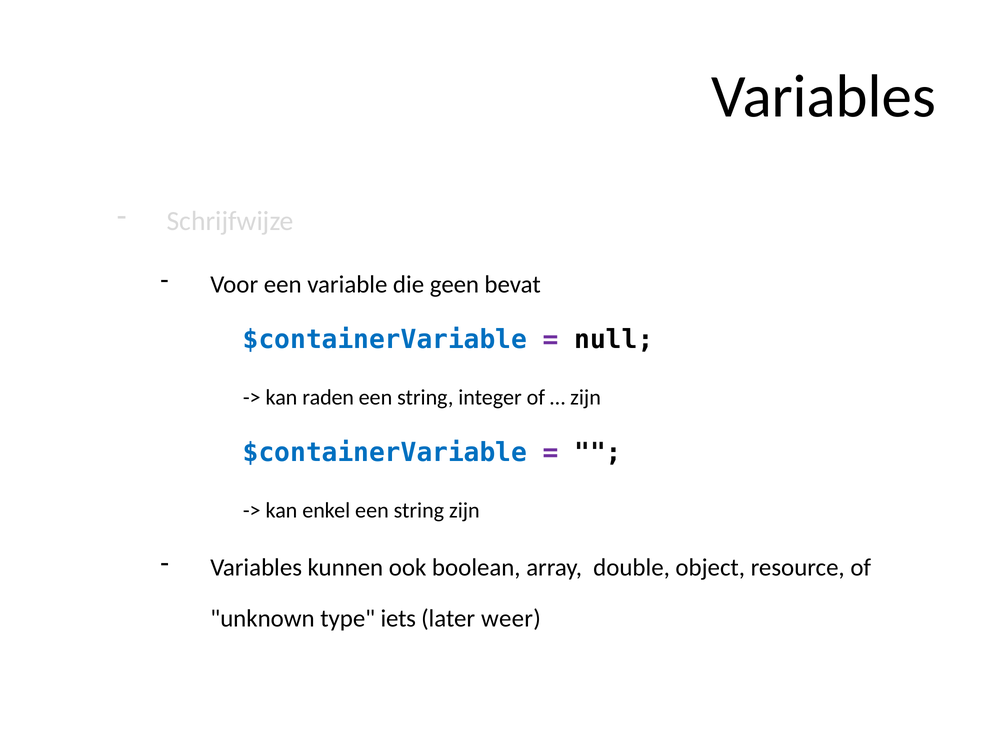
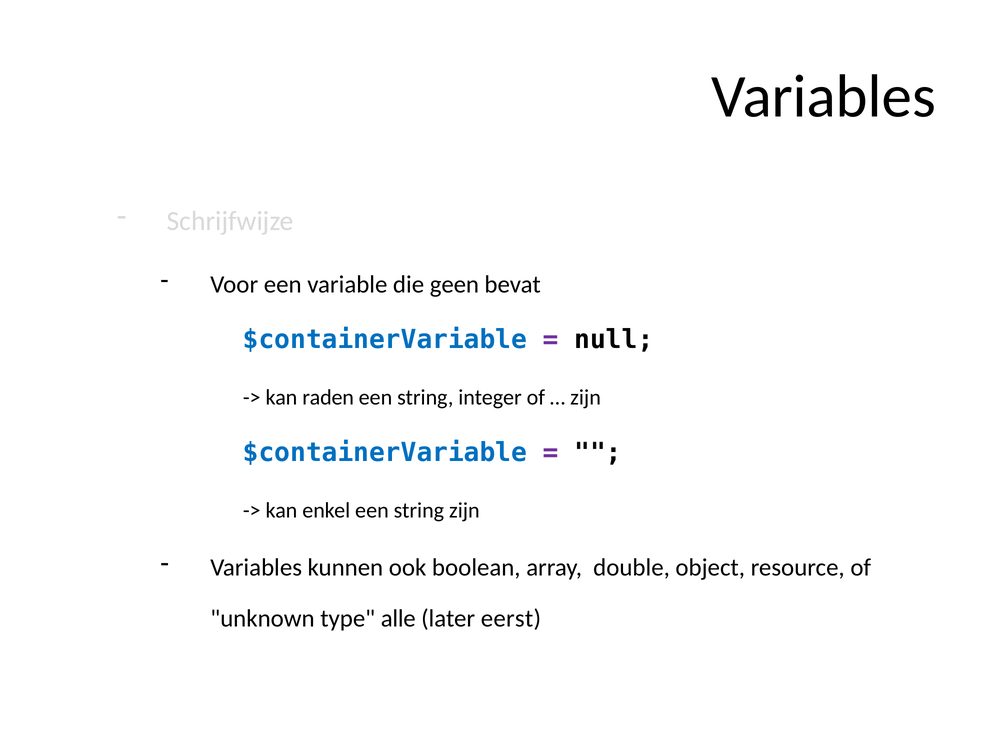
iets: iets -> alle (398, 619)
weer: weer -> eerst (511, 619)
